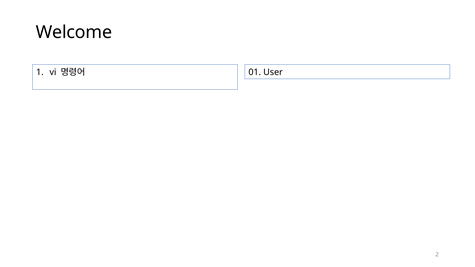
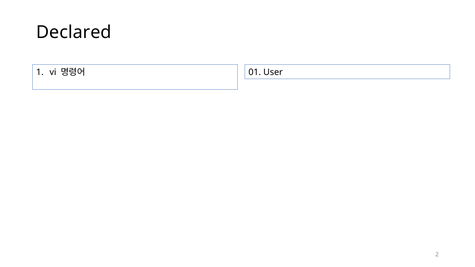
Welcome: Welcome -> Declared (74, 32)
